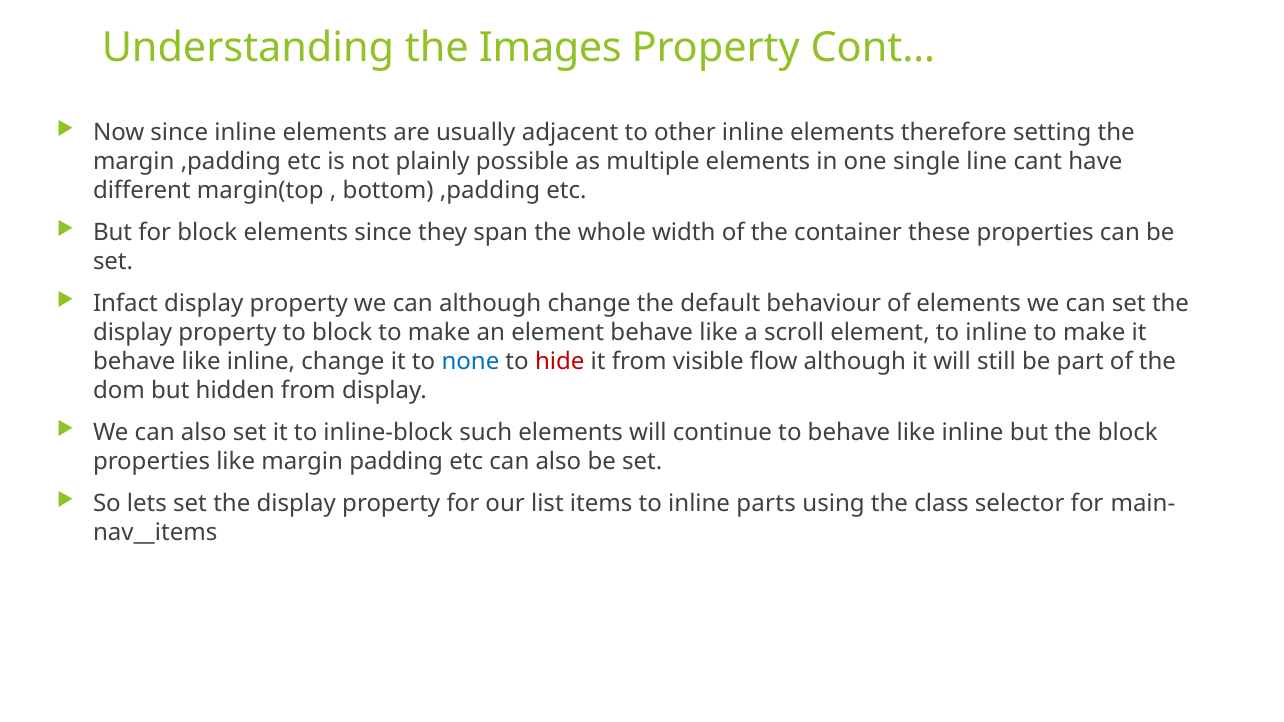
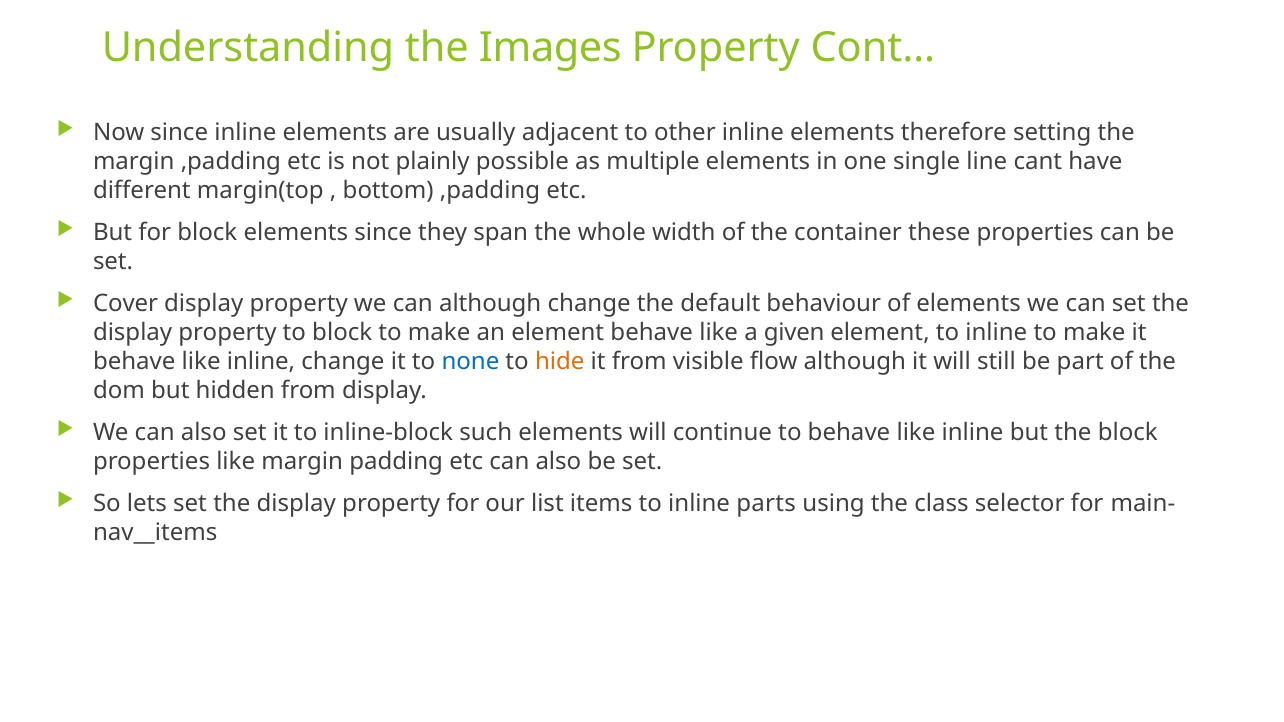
Infact: Infact -> Cover (125, 304)
scroll: scroll -> given (794, 333)
hide colour: red -> orange (560, 362)
